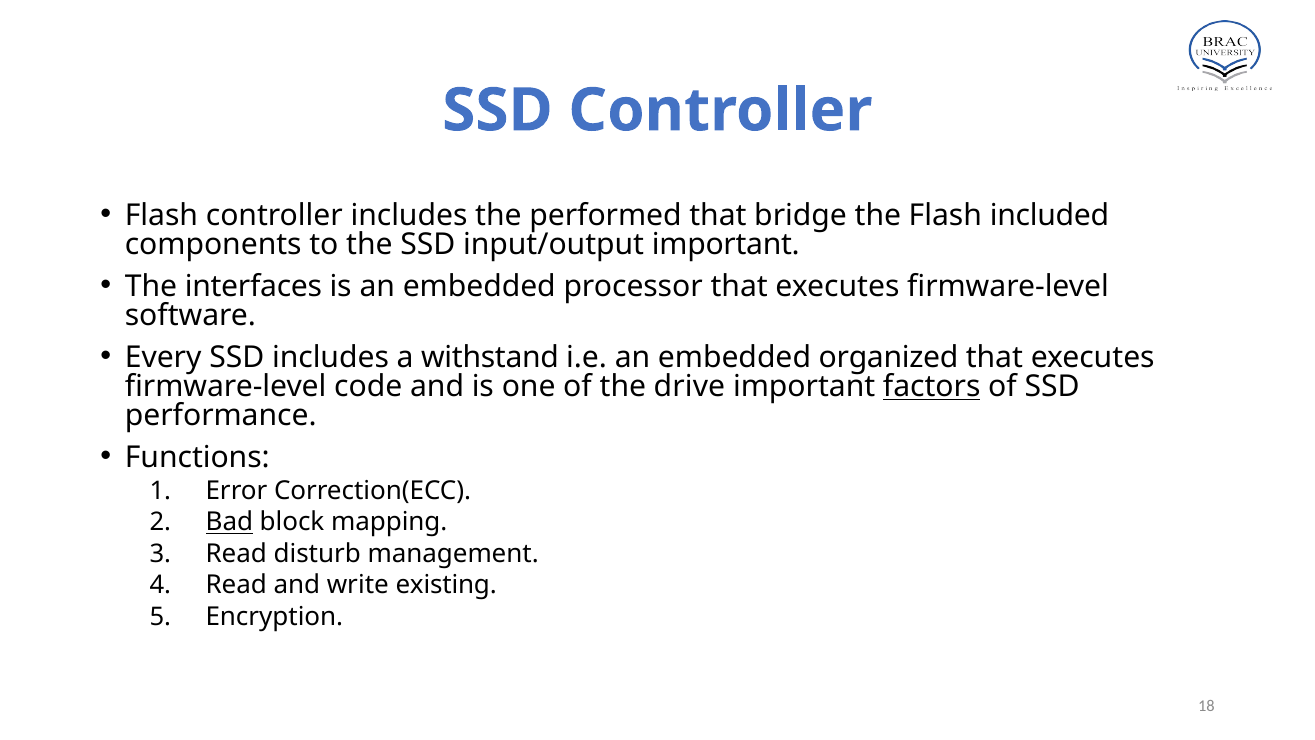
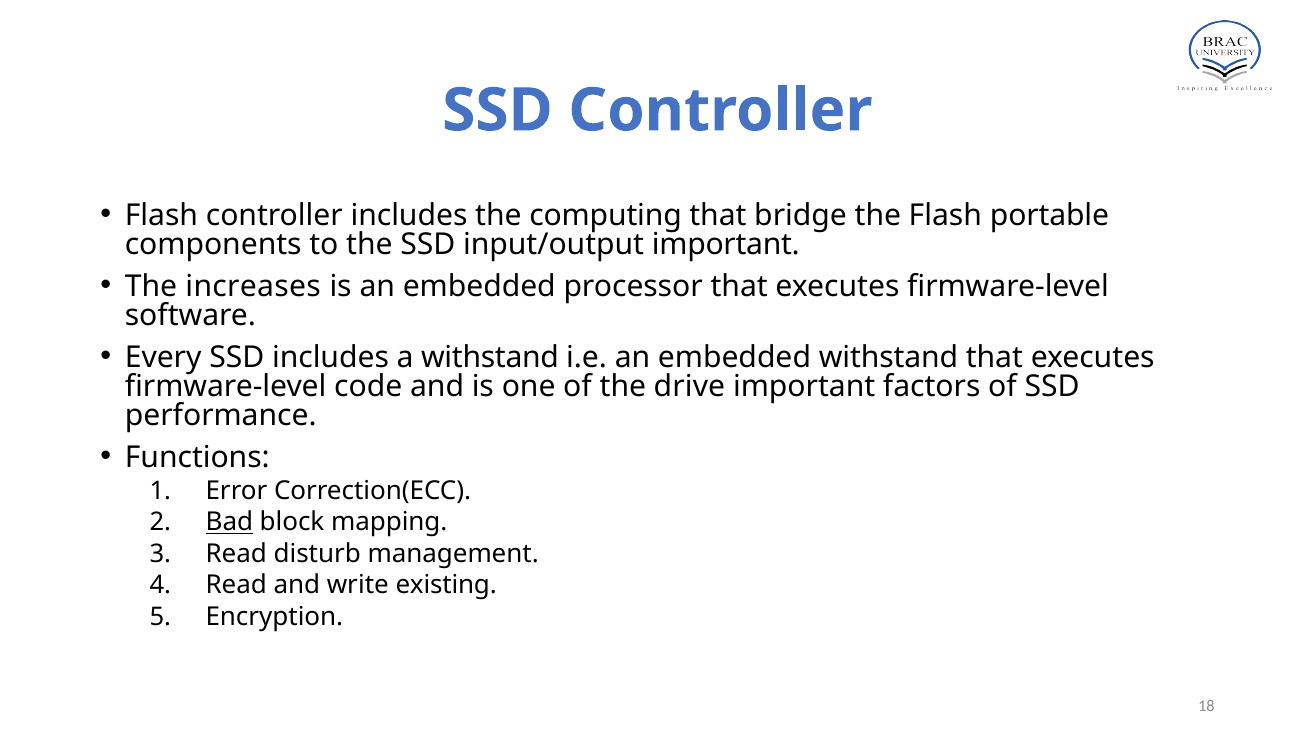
performed: performed -> computing (606, 215)
included: included -> portable (1049, 215)
interfaces: interfaces -> increases (253, 286)
embedded organized: organized -> withstand (888, 357)
factors underline: present -> none (932, 386)
